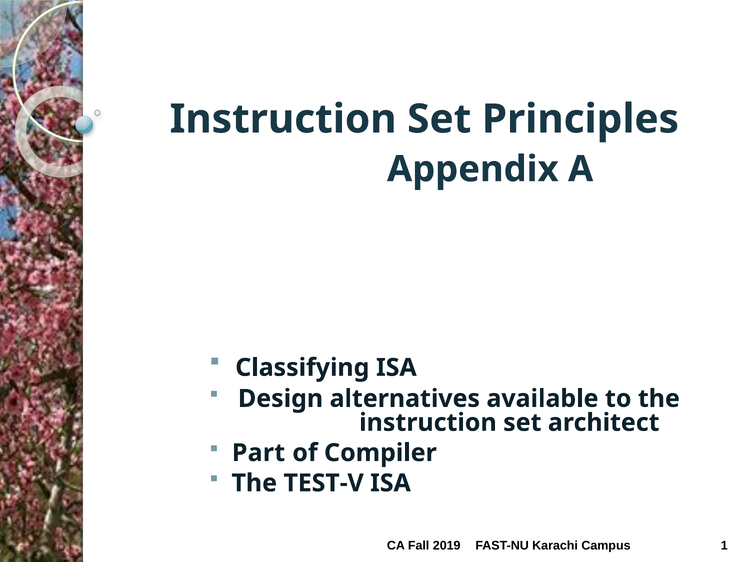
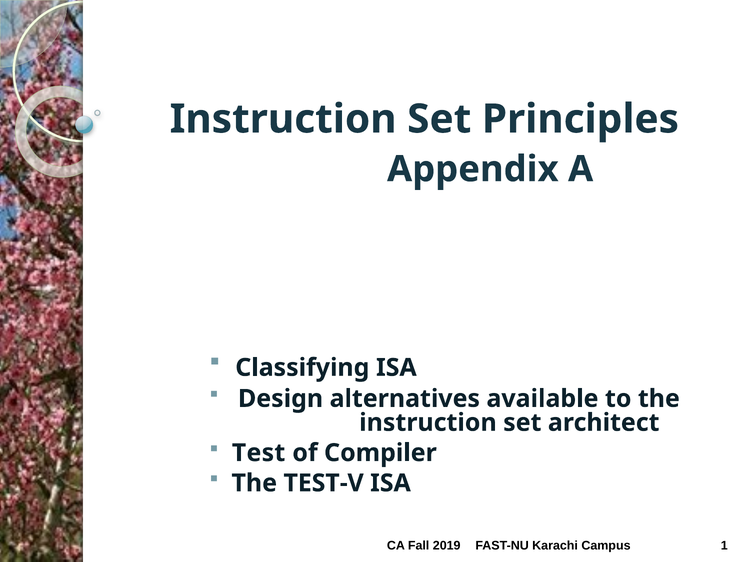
Part: Part -> Test (259, 453)
